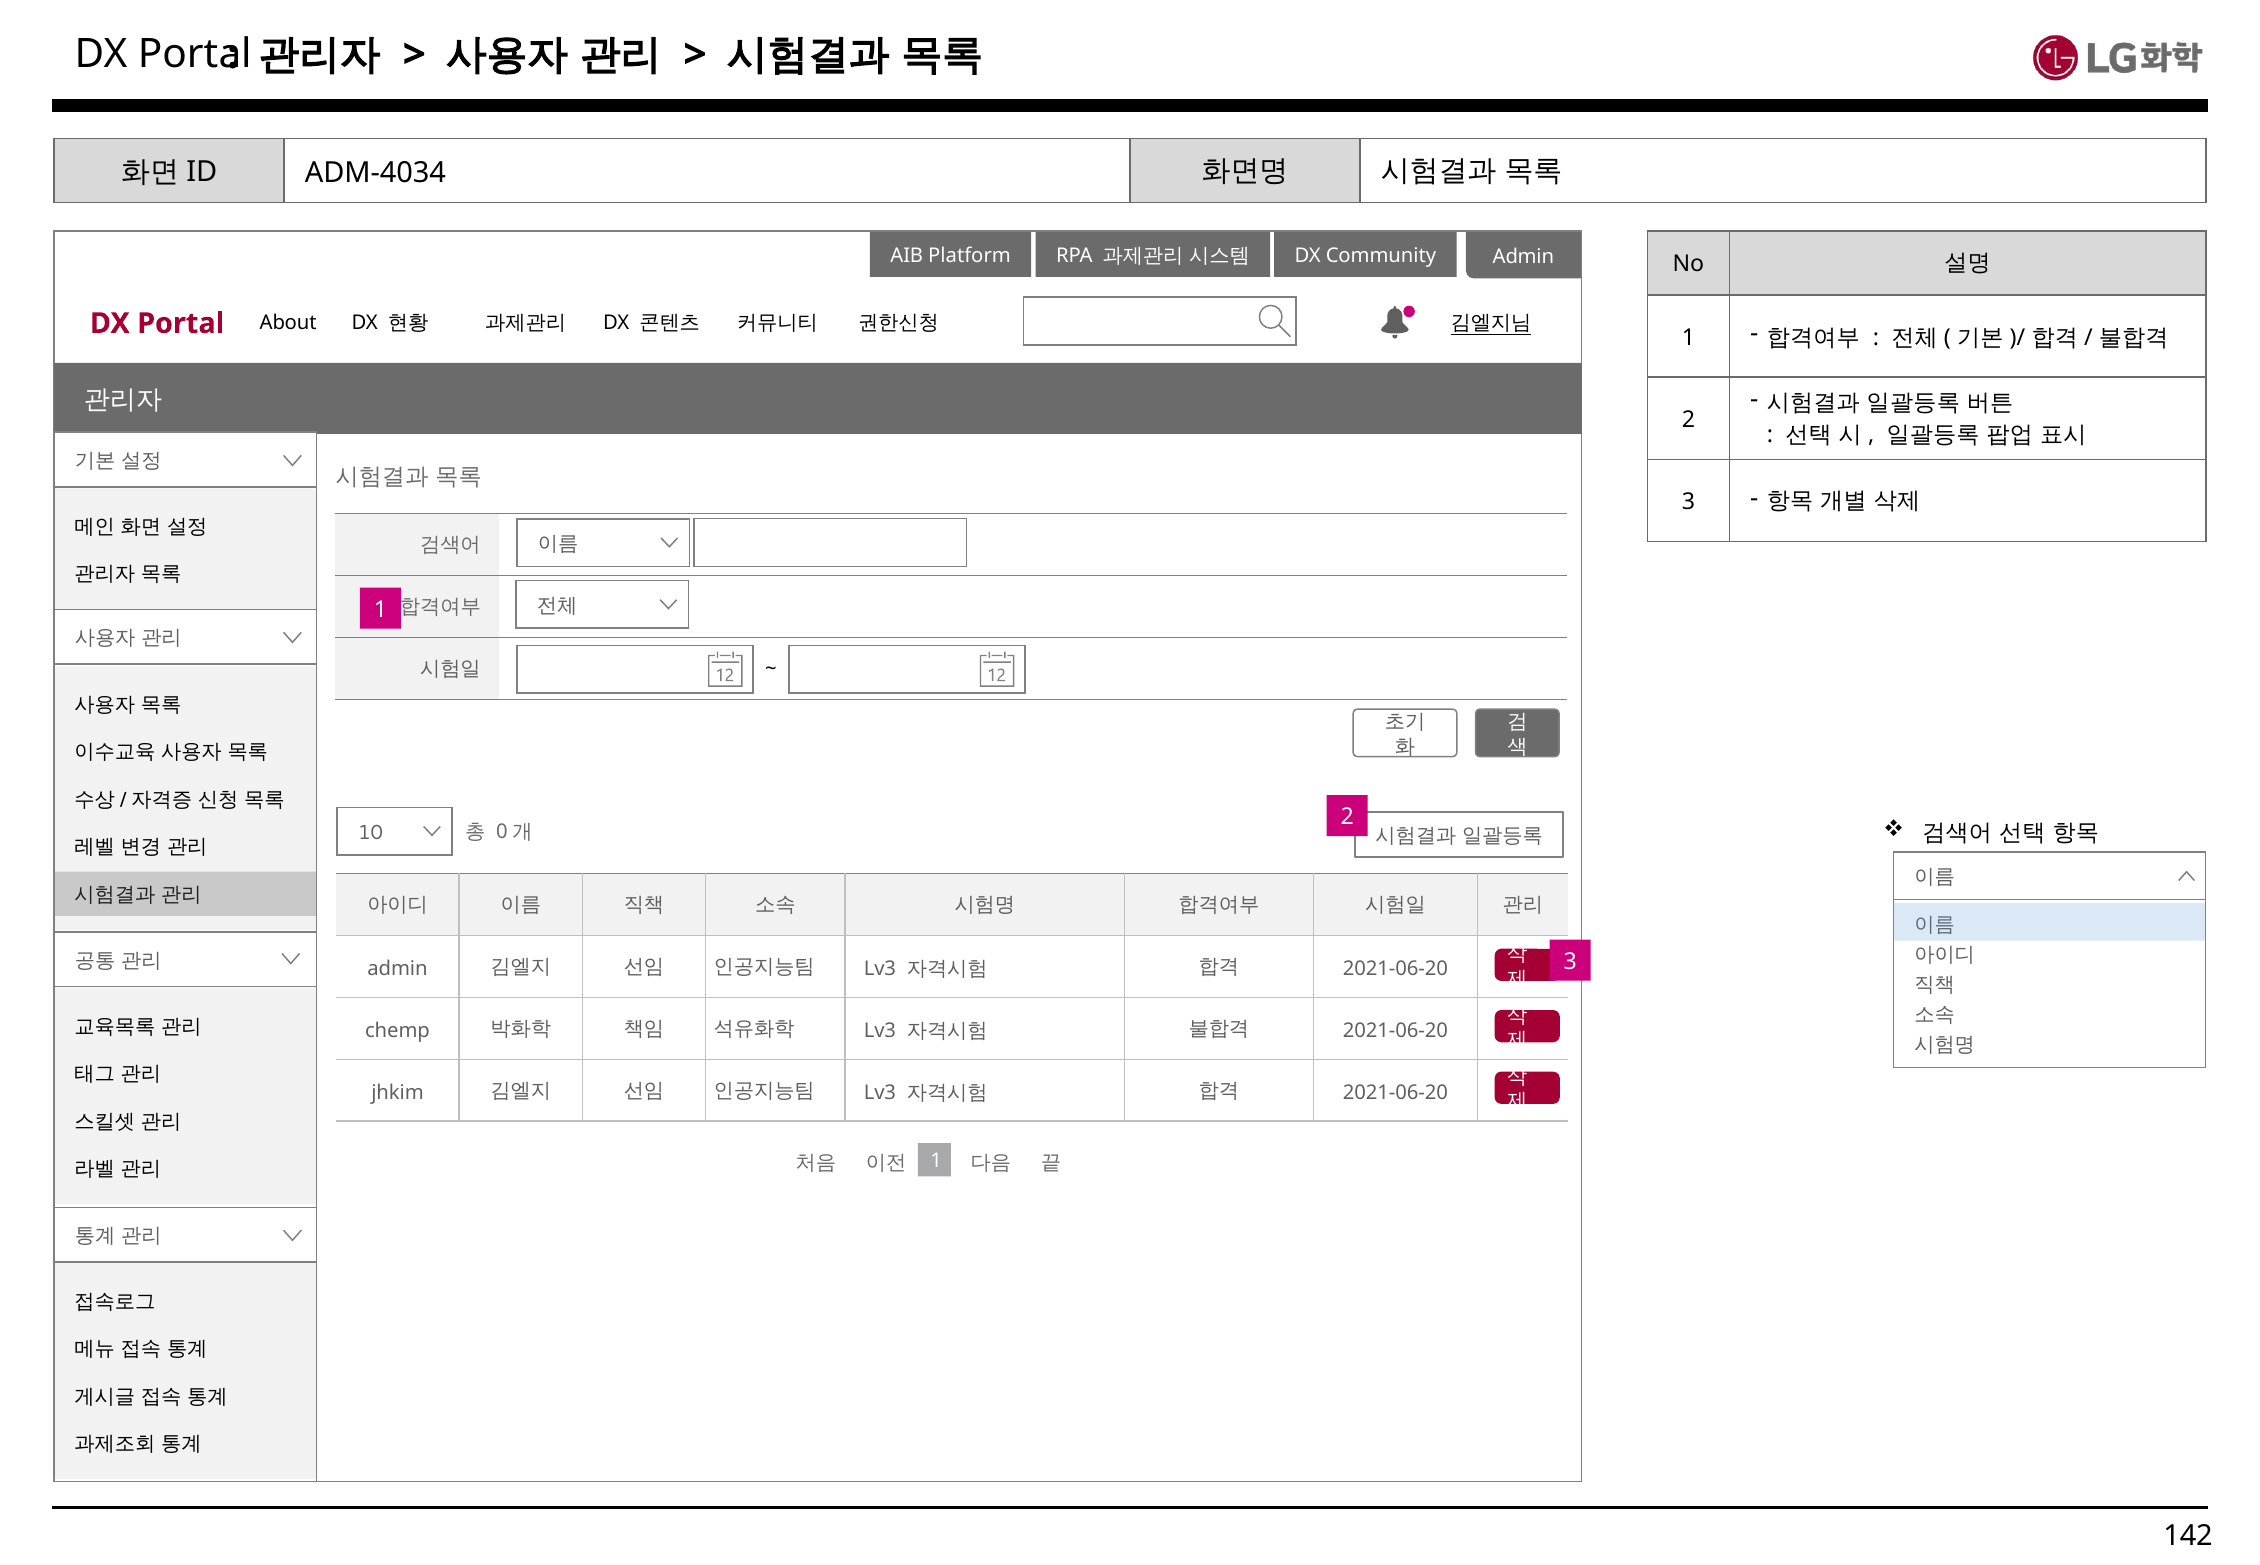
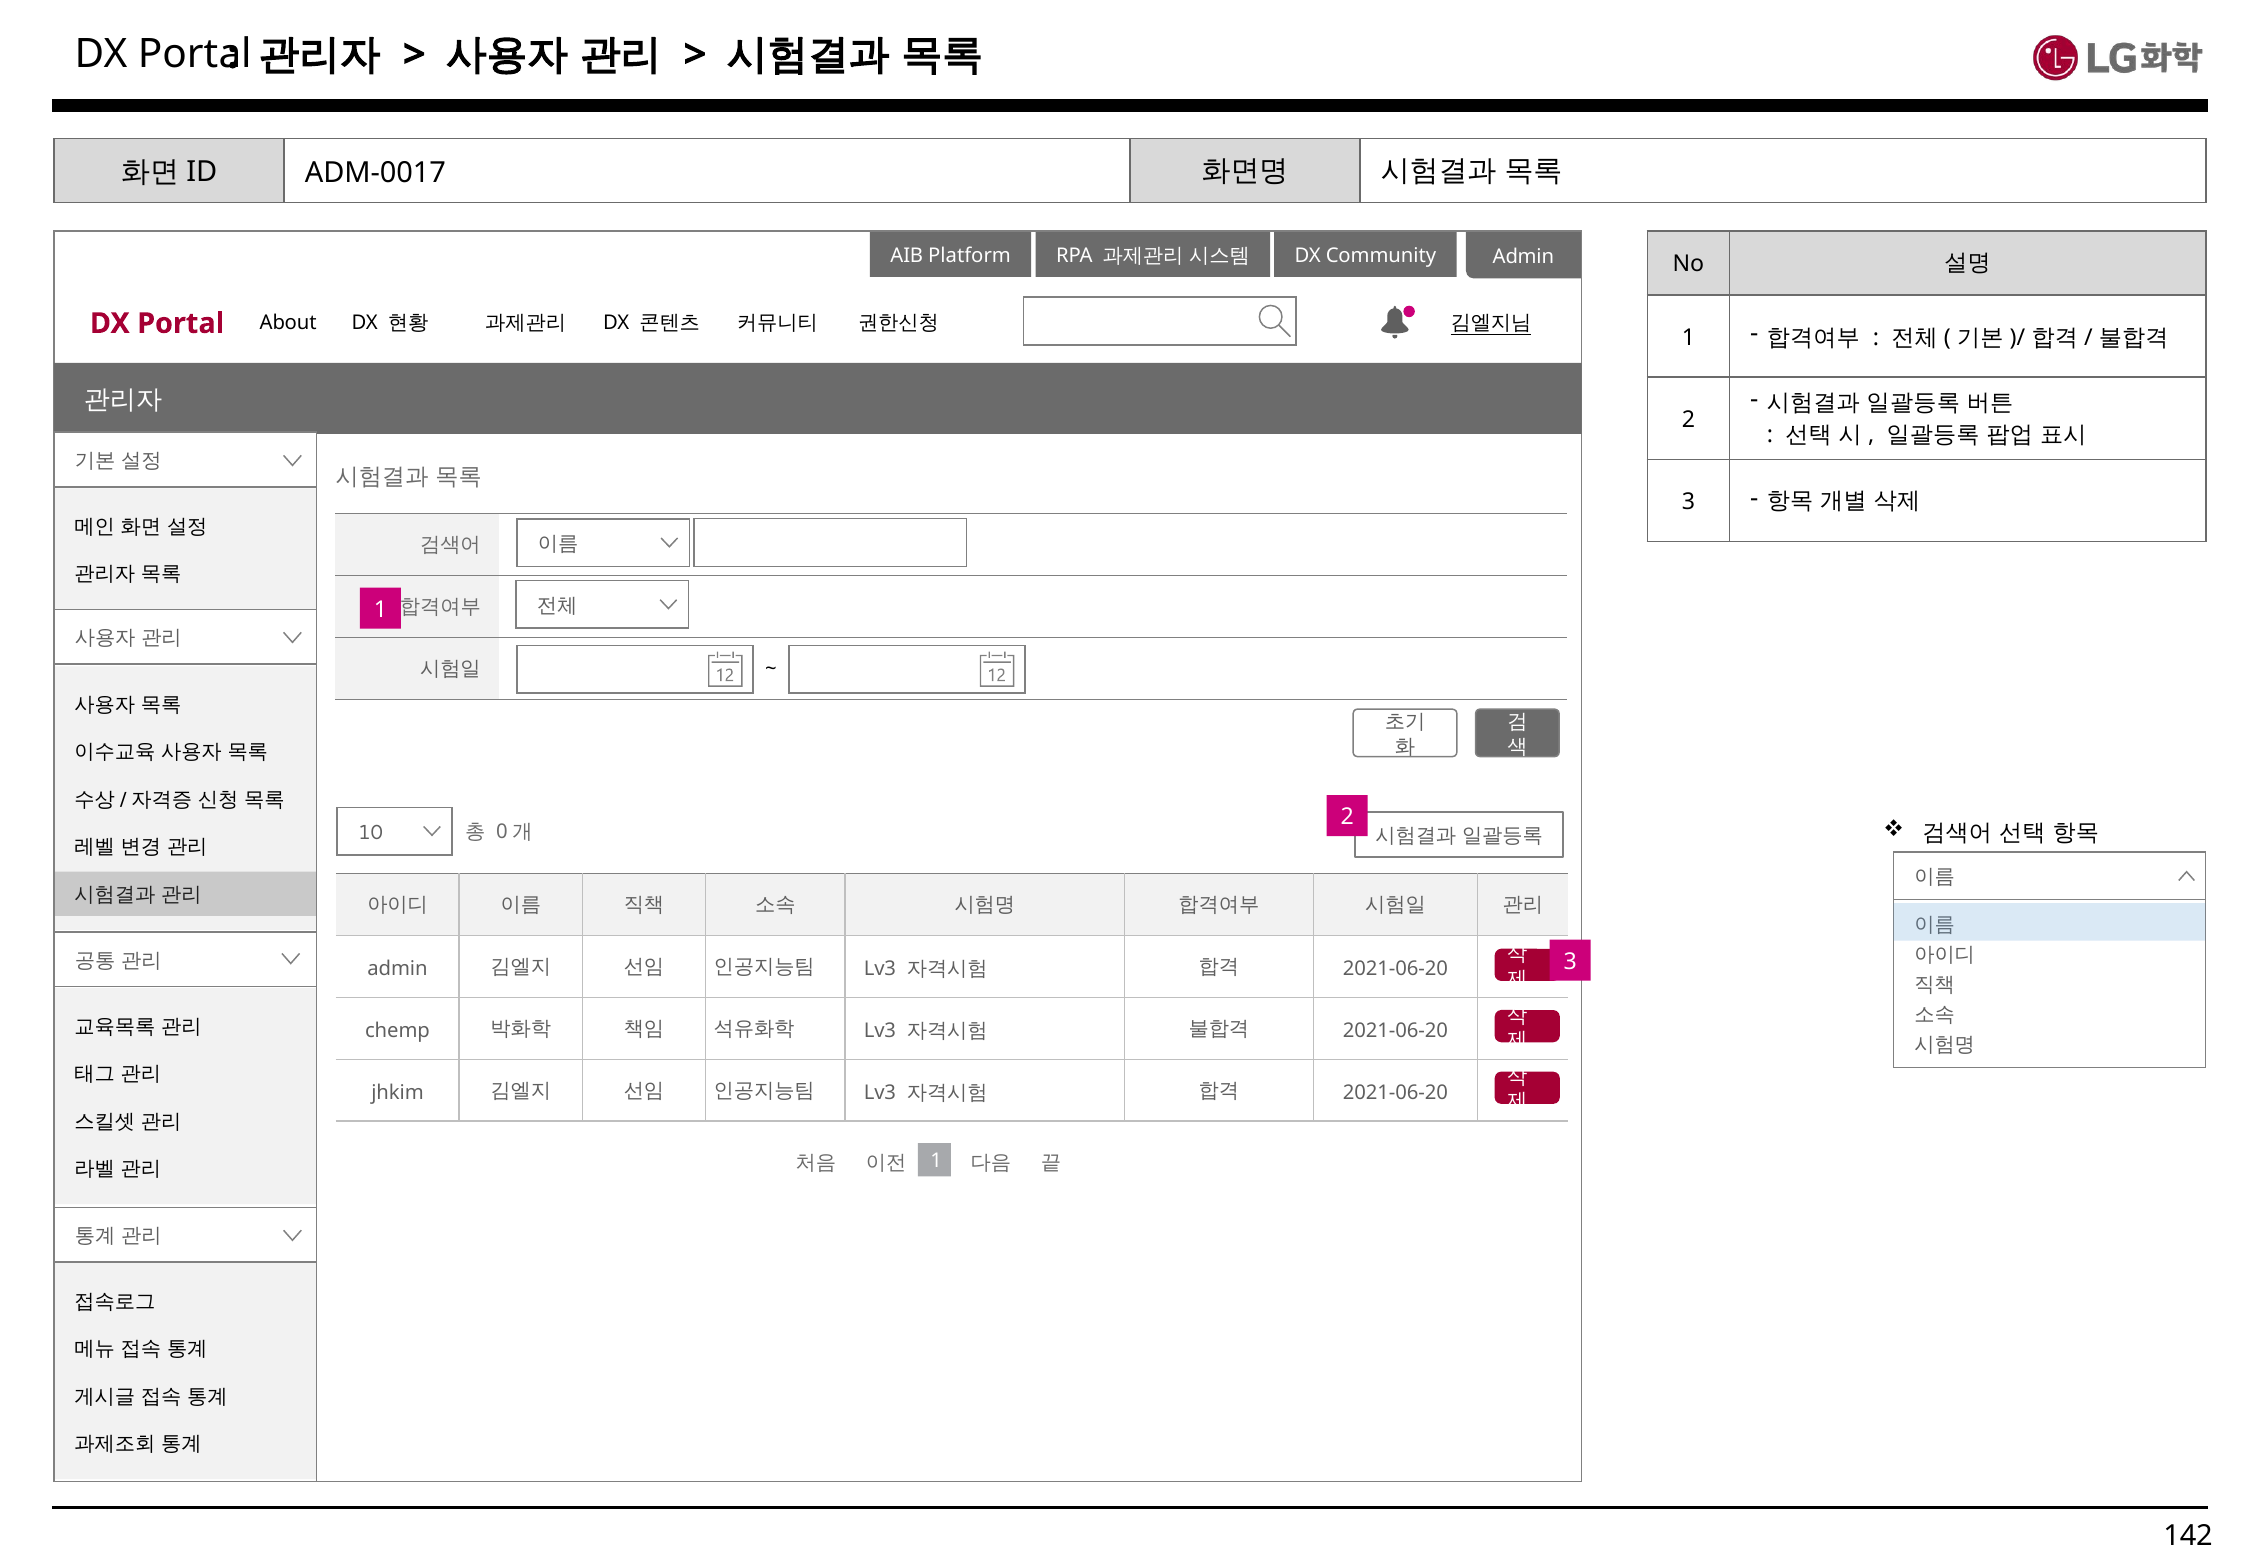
ADM-4034: ADM-4034 -> ADM-0017 (375, 172)
